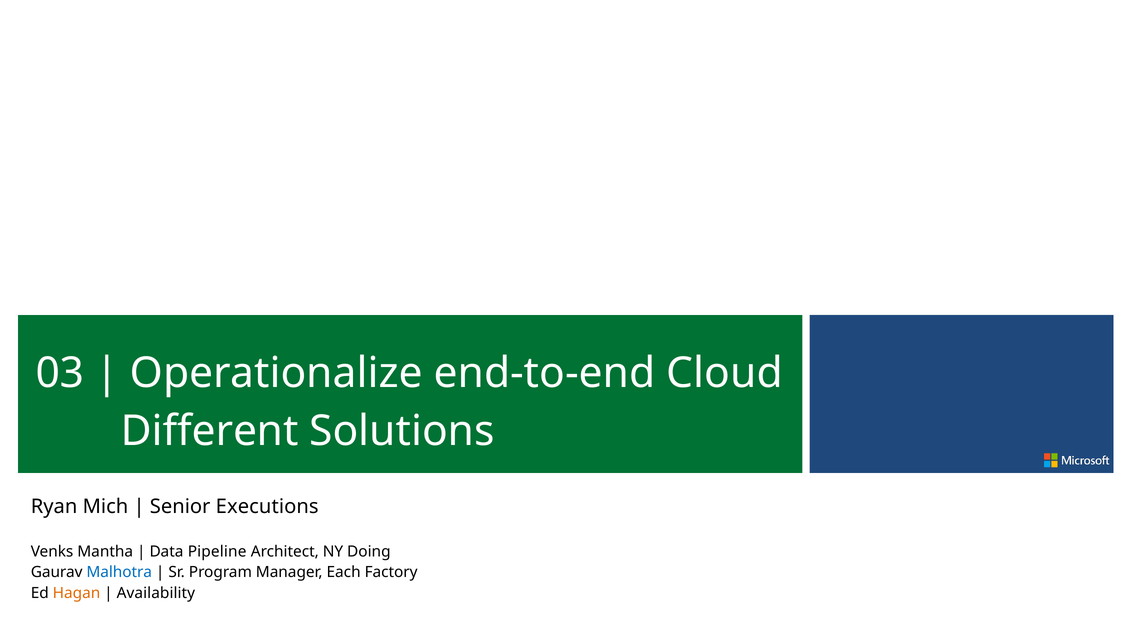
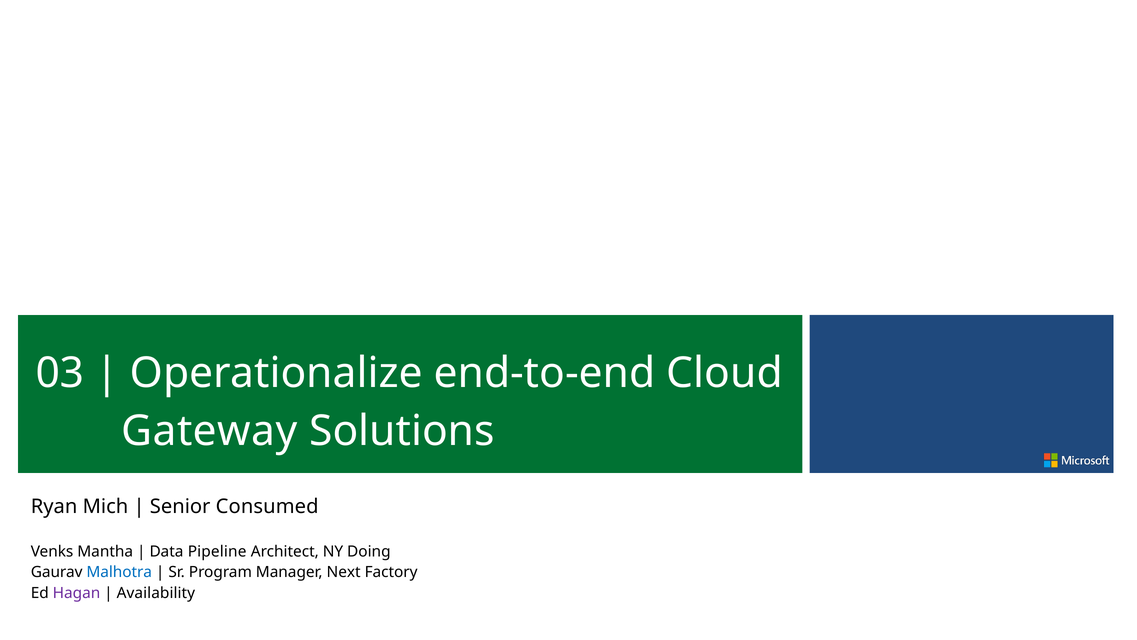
Different: Different -> Gateway (209, 431)
Executions: Executions -> Consumed (267, 506)
Each: Each -> Next (344, 572)
Hagan colour: orange -> purple (77, 593)
